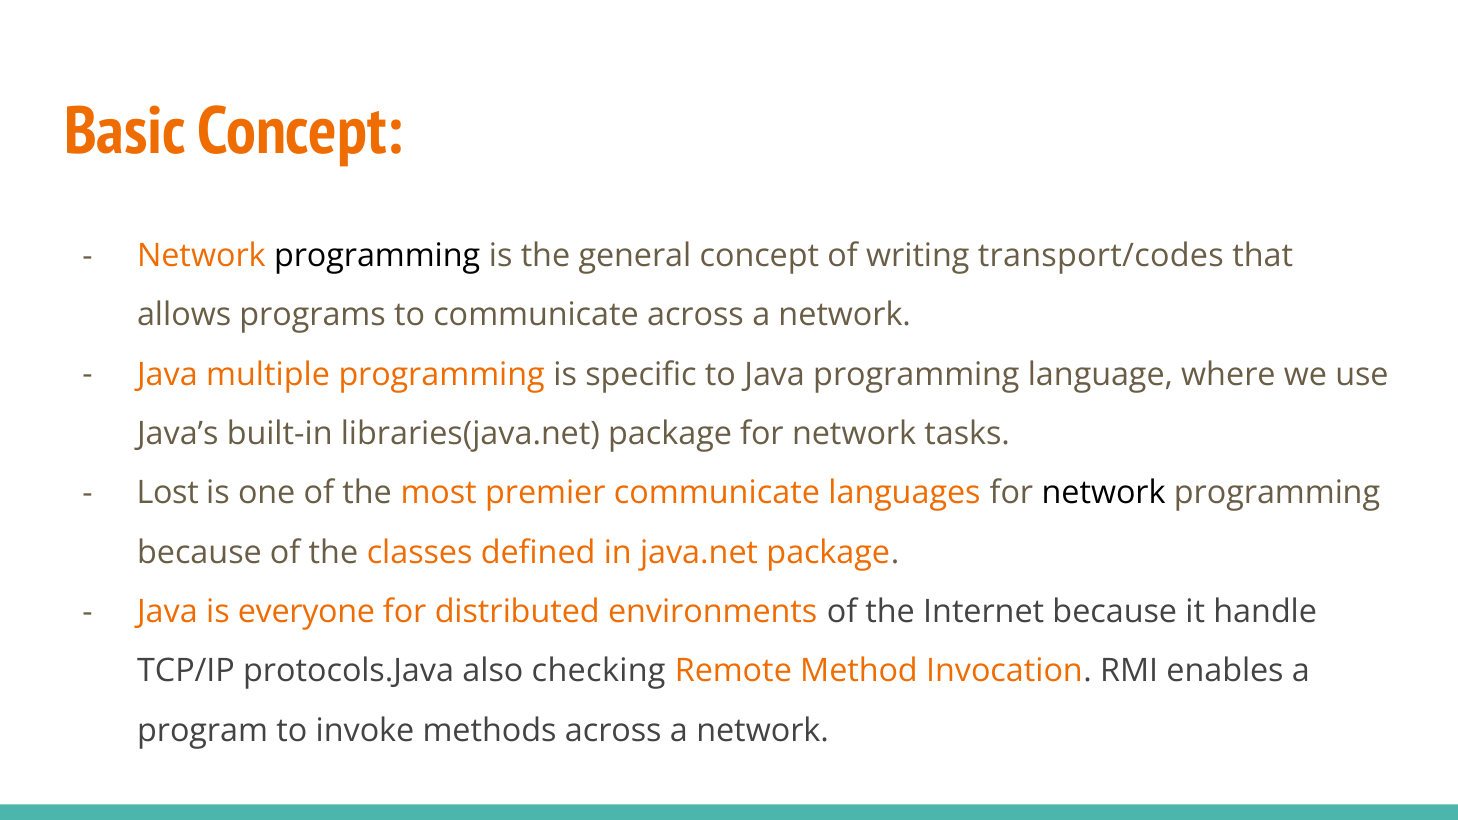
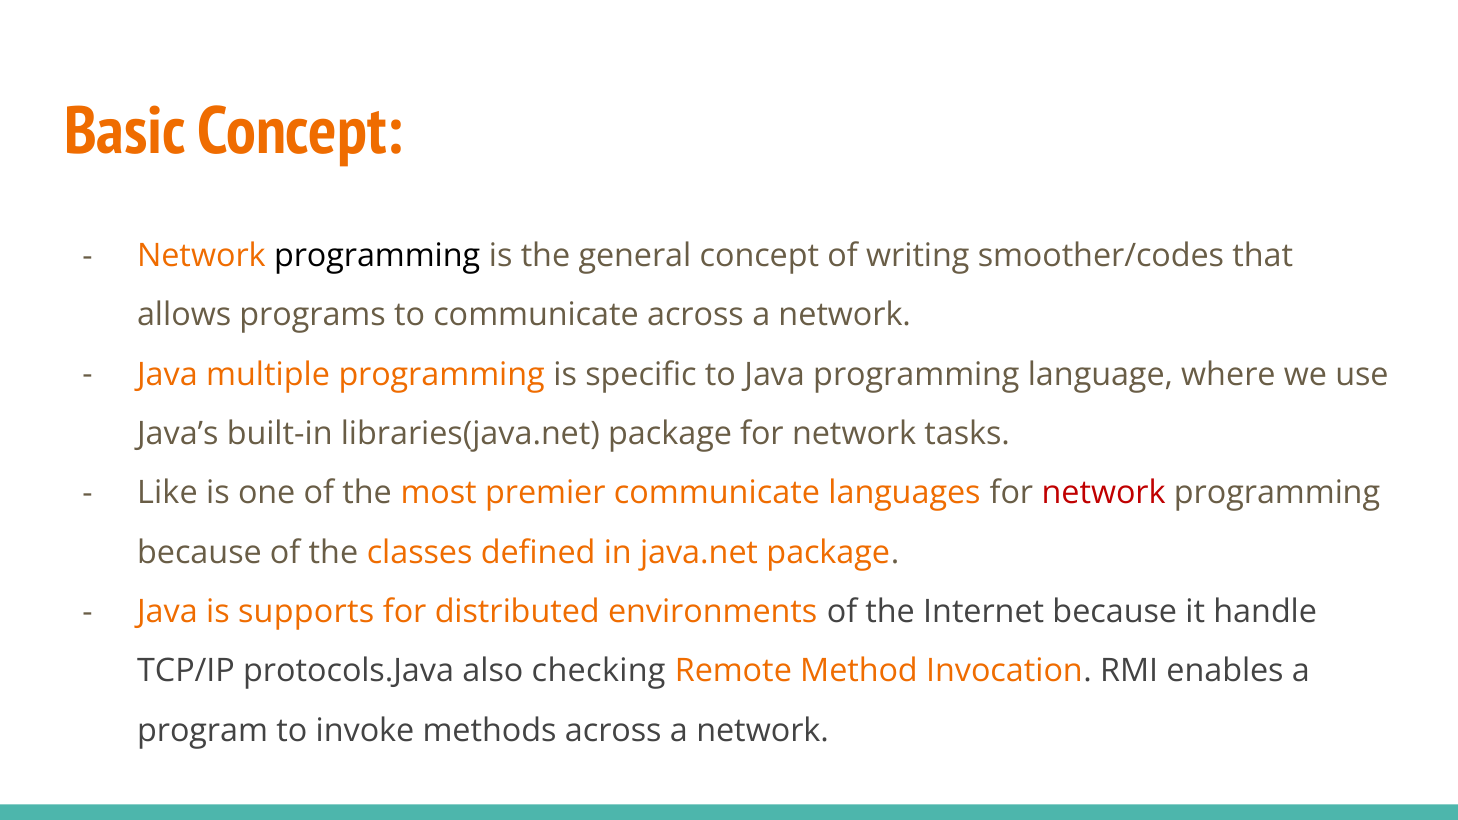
transport/codes: transport/codes -> smoother/codes (1101, 256)
Lost: Lost -> Like (167, 493)
network colour: black -> red (1104, 493)
everyone: everyone -> supports (306, 612)
